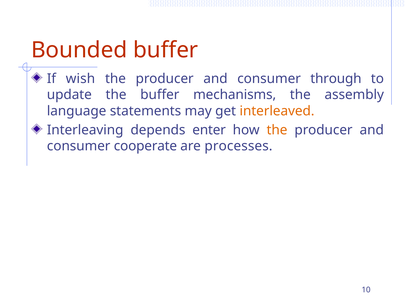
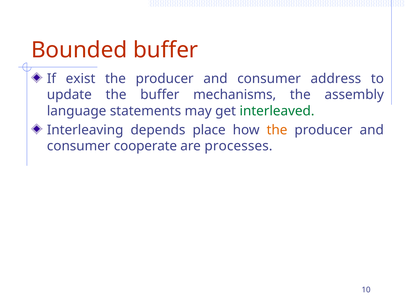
wish: wish -> exist (81, 79)
through: through -> address (336, 79)
interleaved colour: orange -> green (277, 111)
enter: enter -> place (209, 130)
